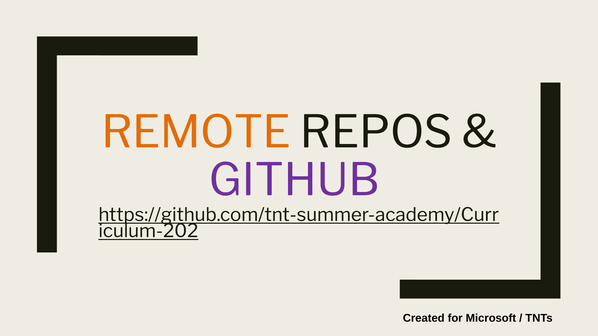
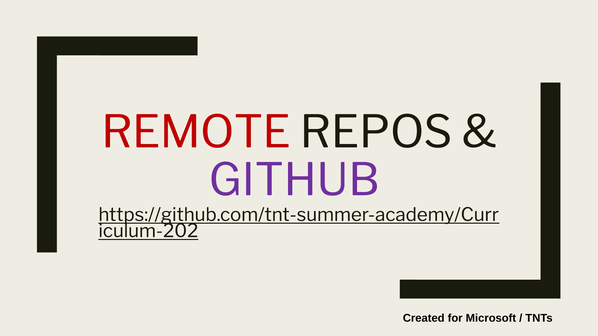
REMOTE colour: orange -> red (196, 133)
